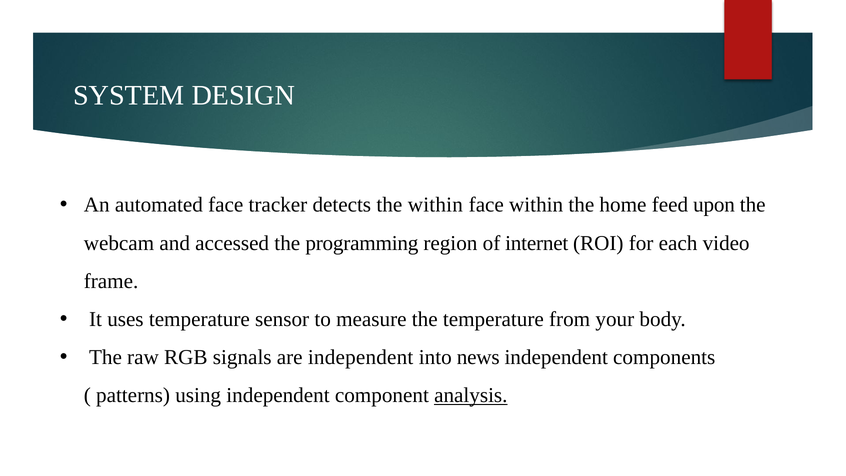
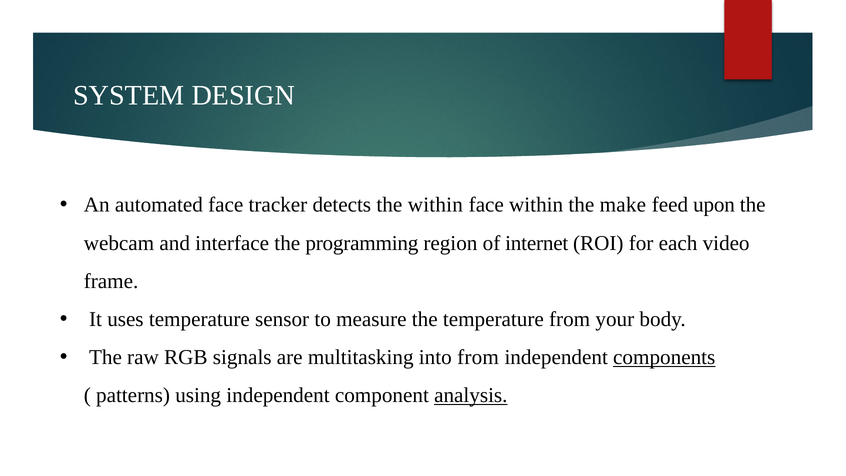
home: home -> make (623, 205)
accessed: accessed -> interface (232, 243)
are independent: independent -> multitasking (361, 357)
into news: news -> from (478, 357)
components underline: none -> present (664, 357)
